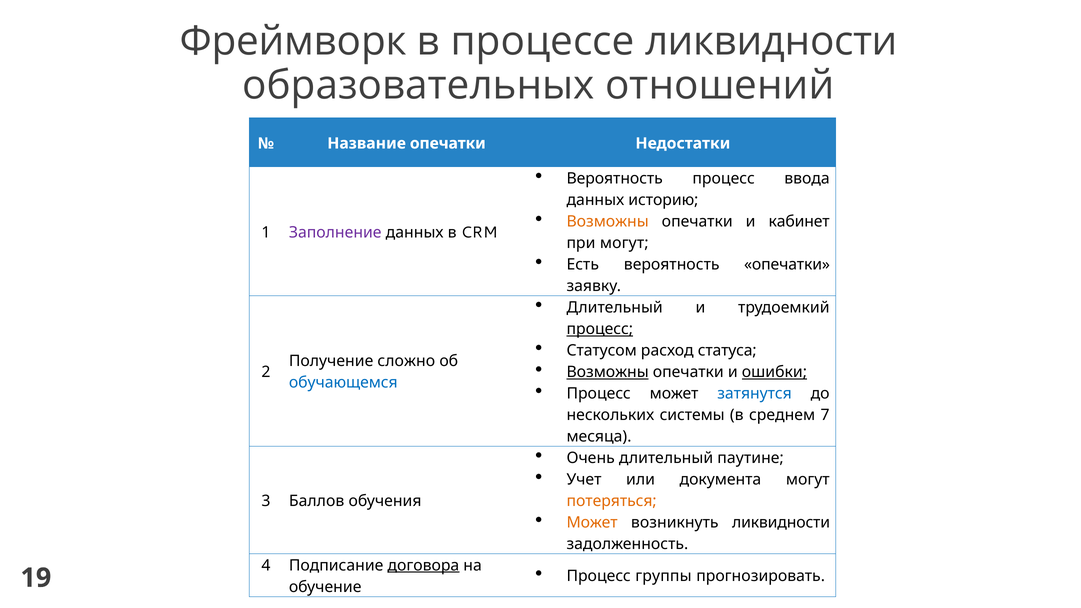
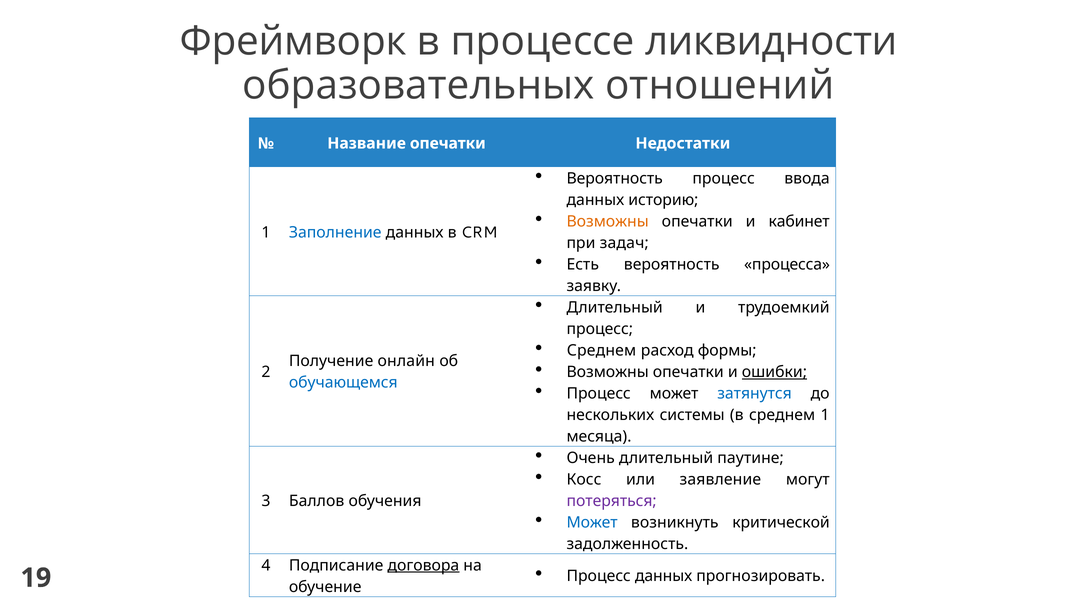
Заполнение colour: purple -> blue (335, 232)
при могут: могут -> задач (624, 243)
вероятность опечатки: опечатки -> процесса (787, 265)
процесс underline: present -> none (600, 329)
Статусом: Статусом -> Среднем (602, 351)
статуса: статуса -> формы (727, 351)
сложно: сложно -> онлайн (406, 361)
Возможны underline: present -> none (608, 372)
среднем 7: 7 -> 1 (825, 415)
Учет: Учет -> Косс (584, 479)
документа: документа -> заявление (720, 479)
потеряться colour: orange -> purple (612, 501)
Может colour: orange -> blue (592, 522)
возникнуть ликвидности: ликвидности -> критической (781, 522)
Процесс группы: группы -> данных (664, 576)
